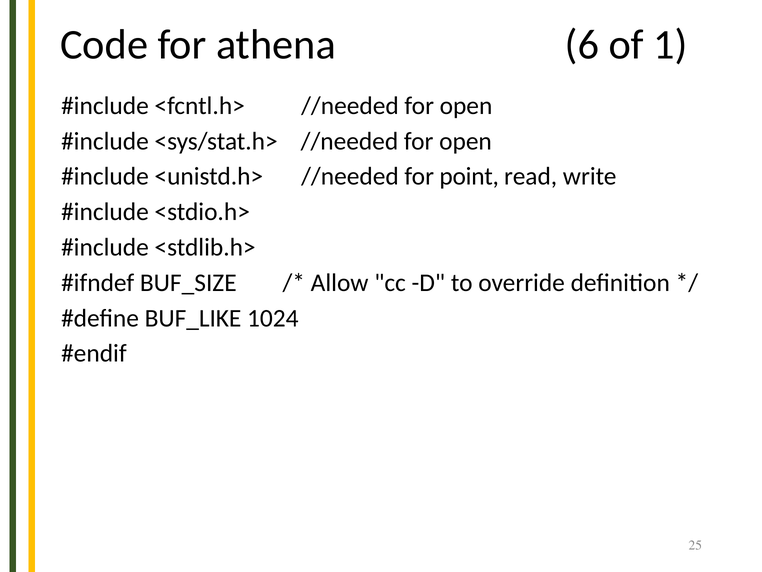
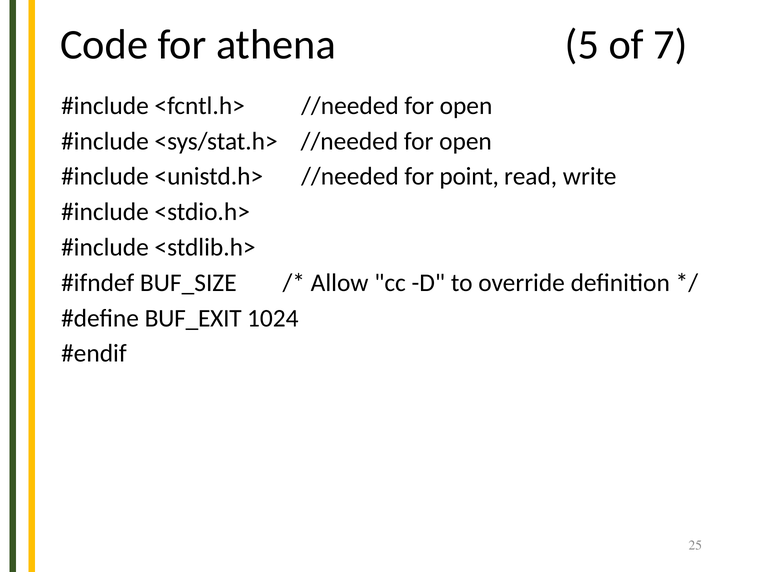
6: 6 -> 5 (582, 45)
1: 1 -> 7 (670, 45)
BUF_LIKE: BUF_LIKE -> BUF_EXIT (193, 318)
